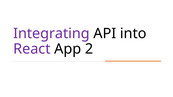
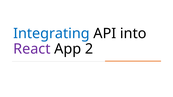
Integrating colour: purple -> blue (51, 34)
